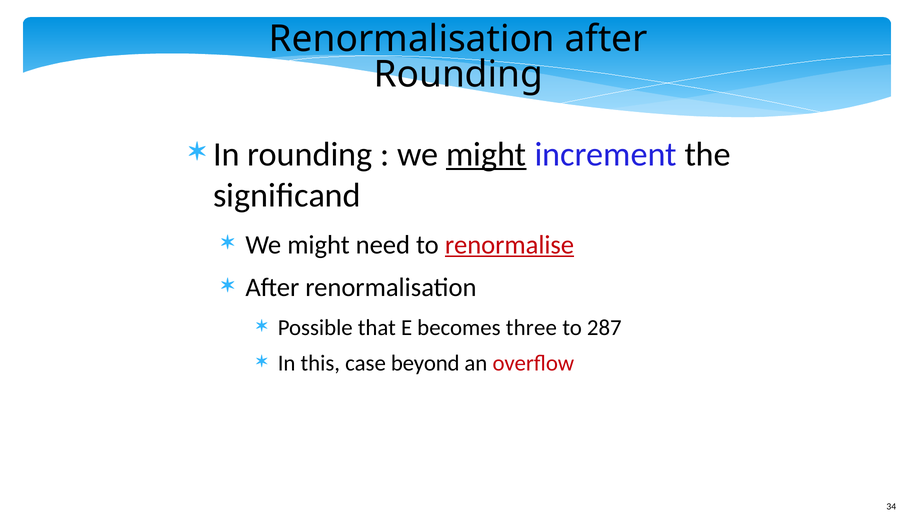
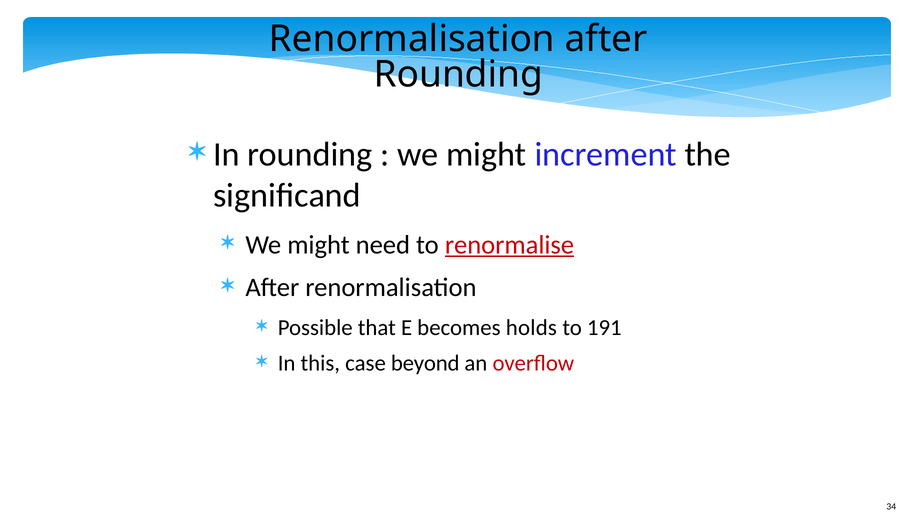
might underline: present -> none (486, 154)
three: three -> holds (531, 328)
287: 287 -> 191 (604, 328)
